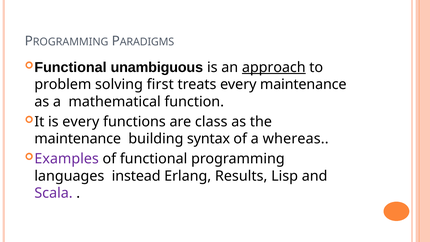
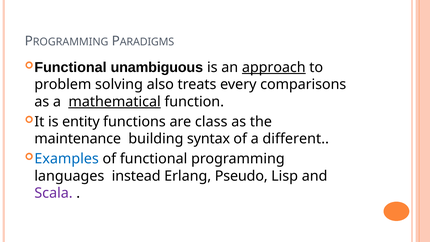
first: first -> also (160, 84)
every maintenance: maintenance -> comparisons (303, 84)
mathematical underline: none -> present (115, 102)
is every: every -> entity (81, 122)
whereas: whereas -> different (296, 139)
Examples colour: purple -> blue (67, 159)
Results: Results -> Pseudo (241, 176)
